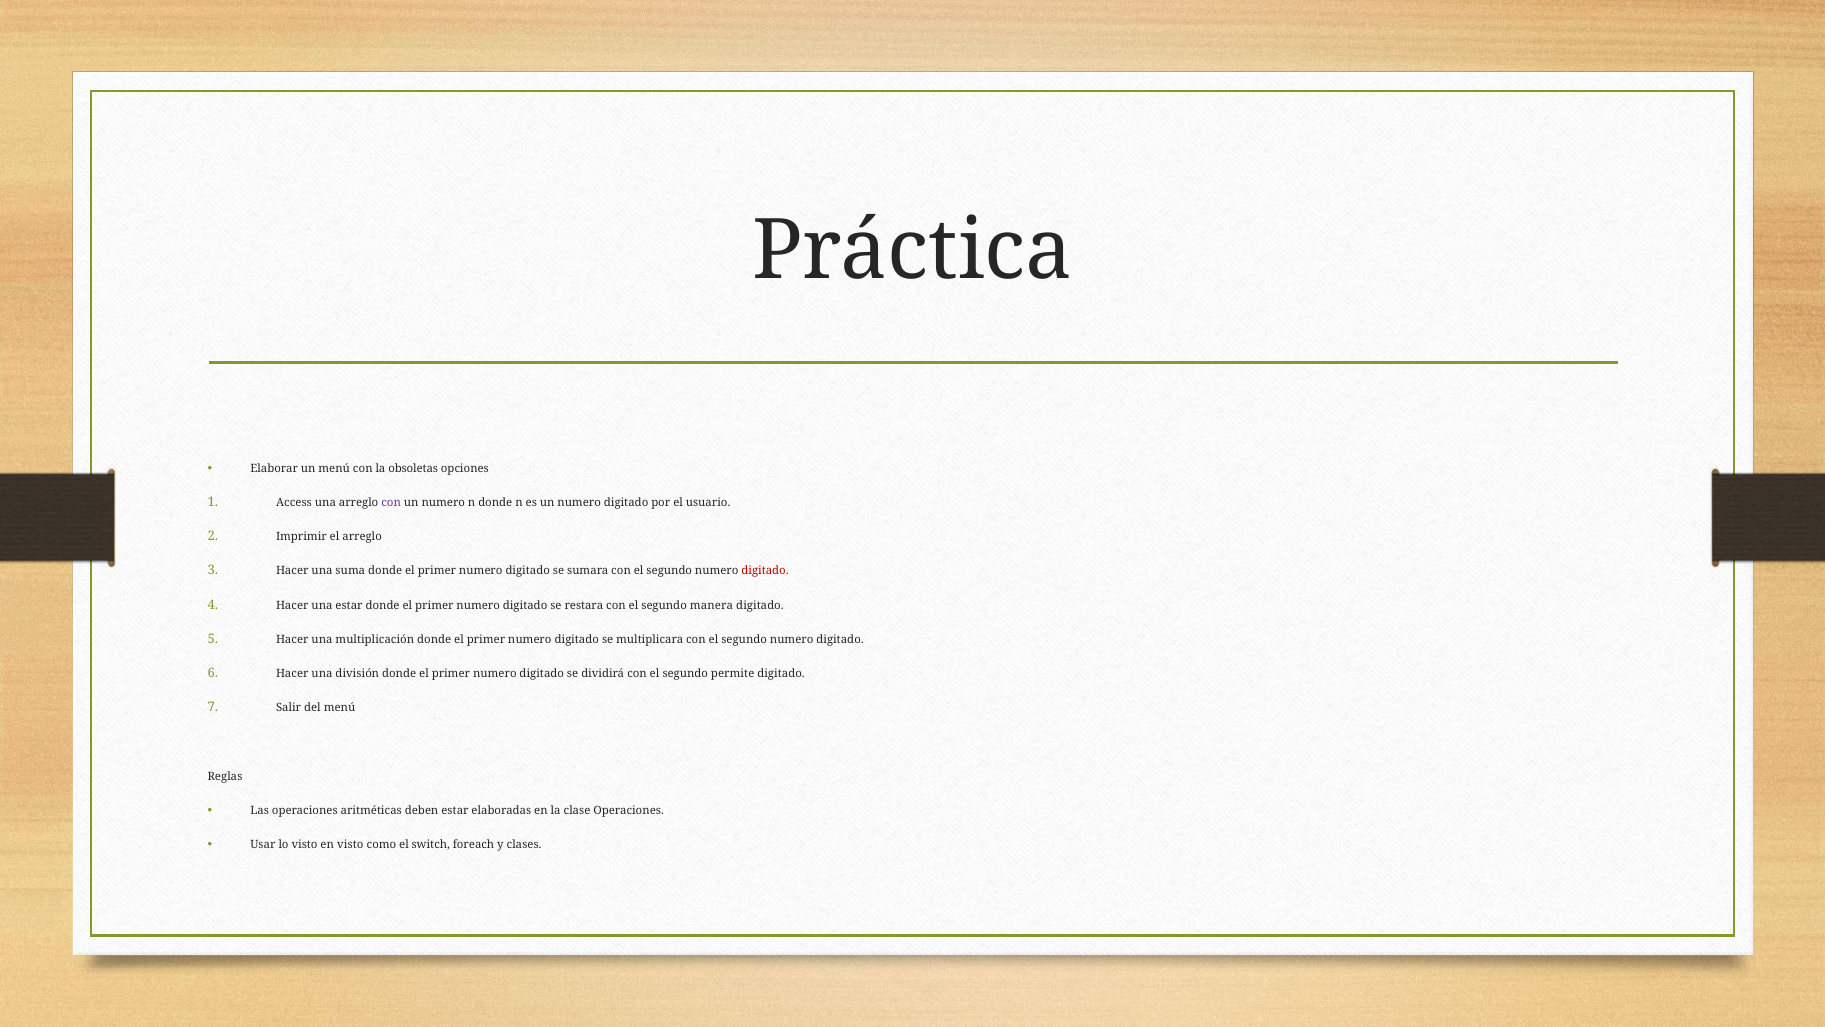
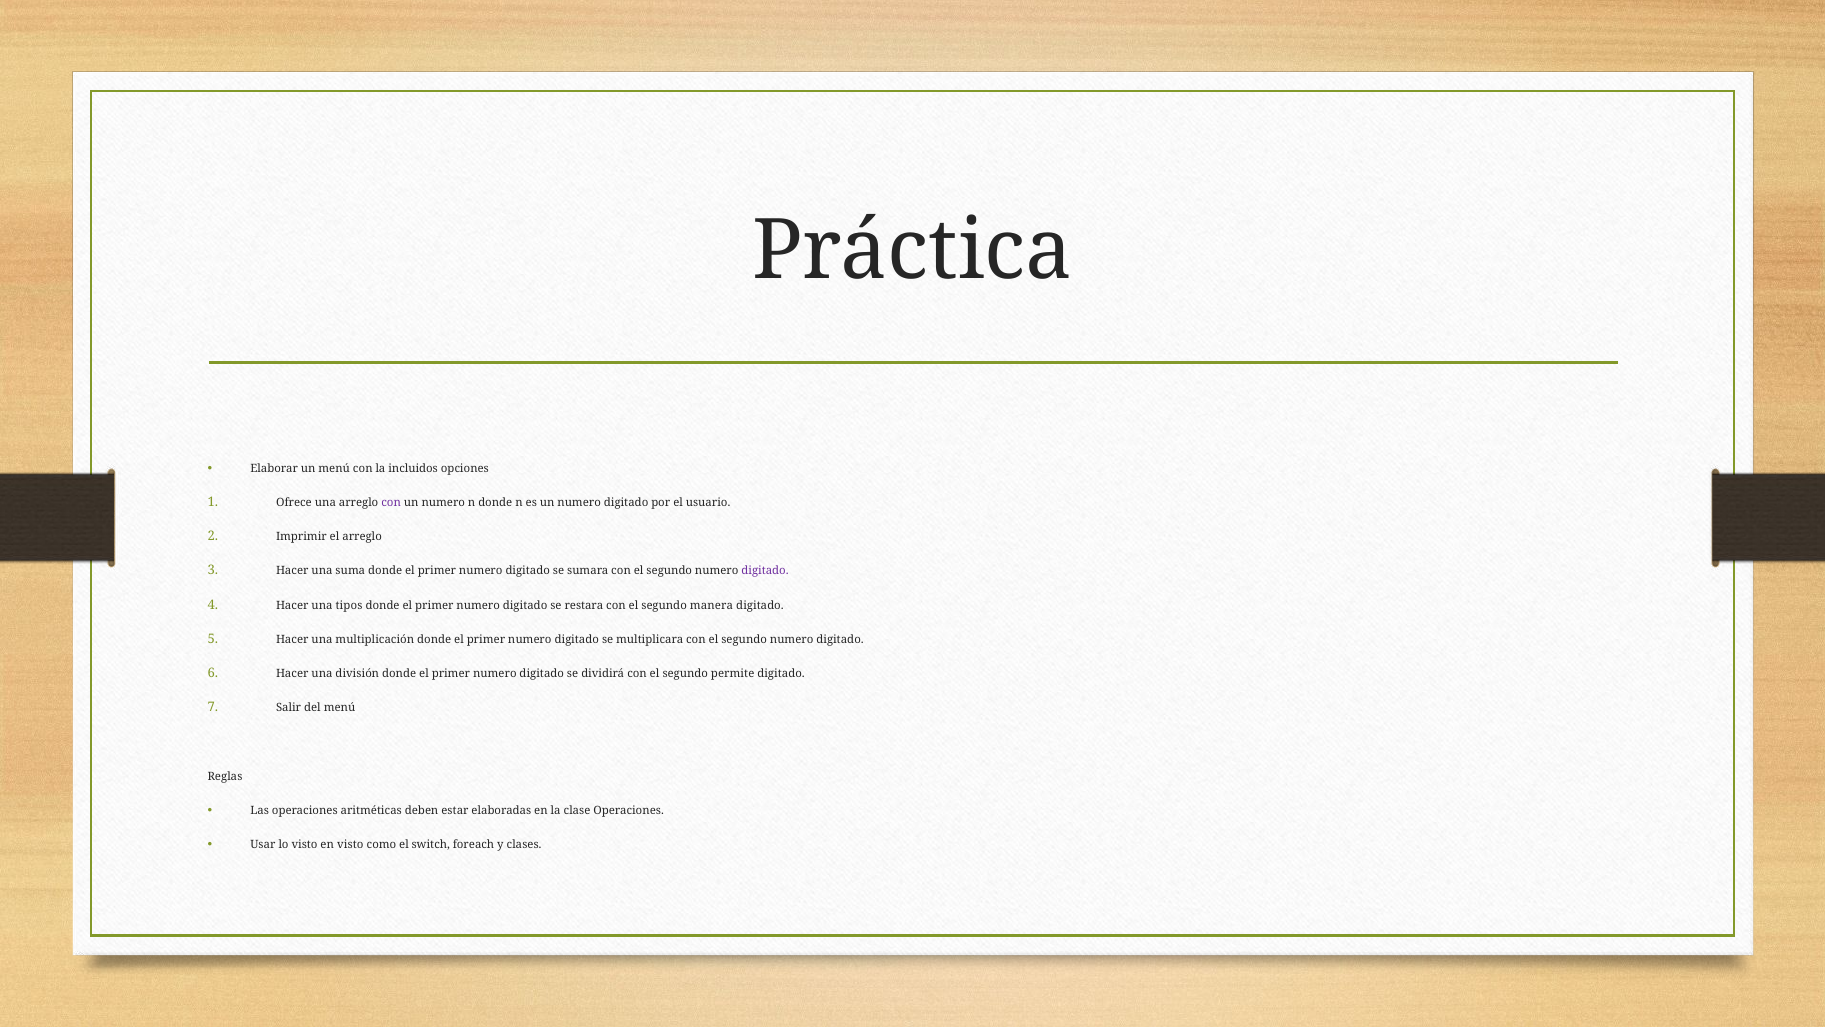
obsoletas: obsoletas -> incluidos (413, 468)
Access: Access -> Ofrece (294, 503)
digitado colour: red -> purple (765, 571)
una estar: estar -> tipos (349, 605)
